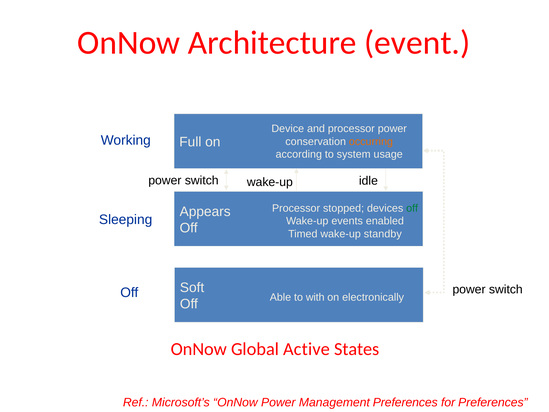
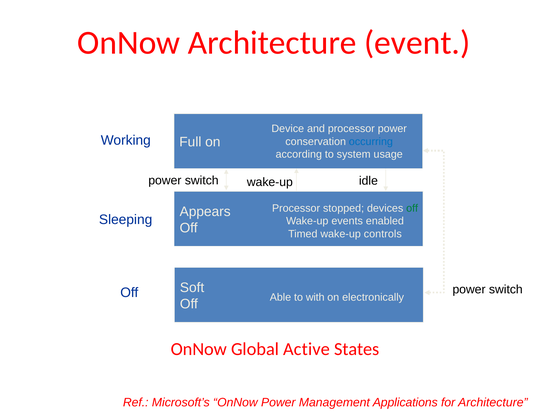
occurring colour: orange -> blue (371, 141)
standby: standby -> controls (383, 234)
Management Preferences: Preferences -> Applications (405, 402)
for Preferences: Preferences -> Architecture (493, 402)
